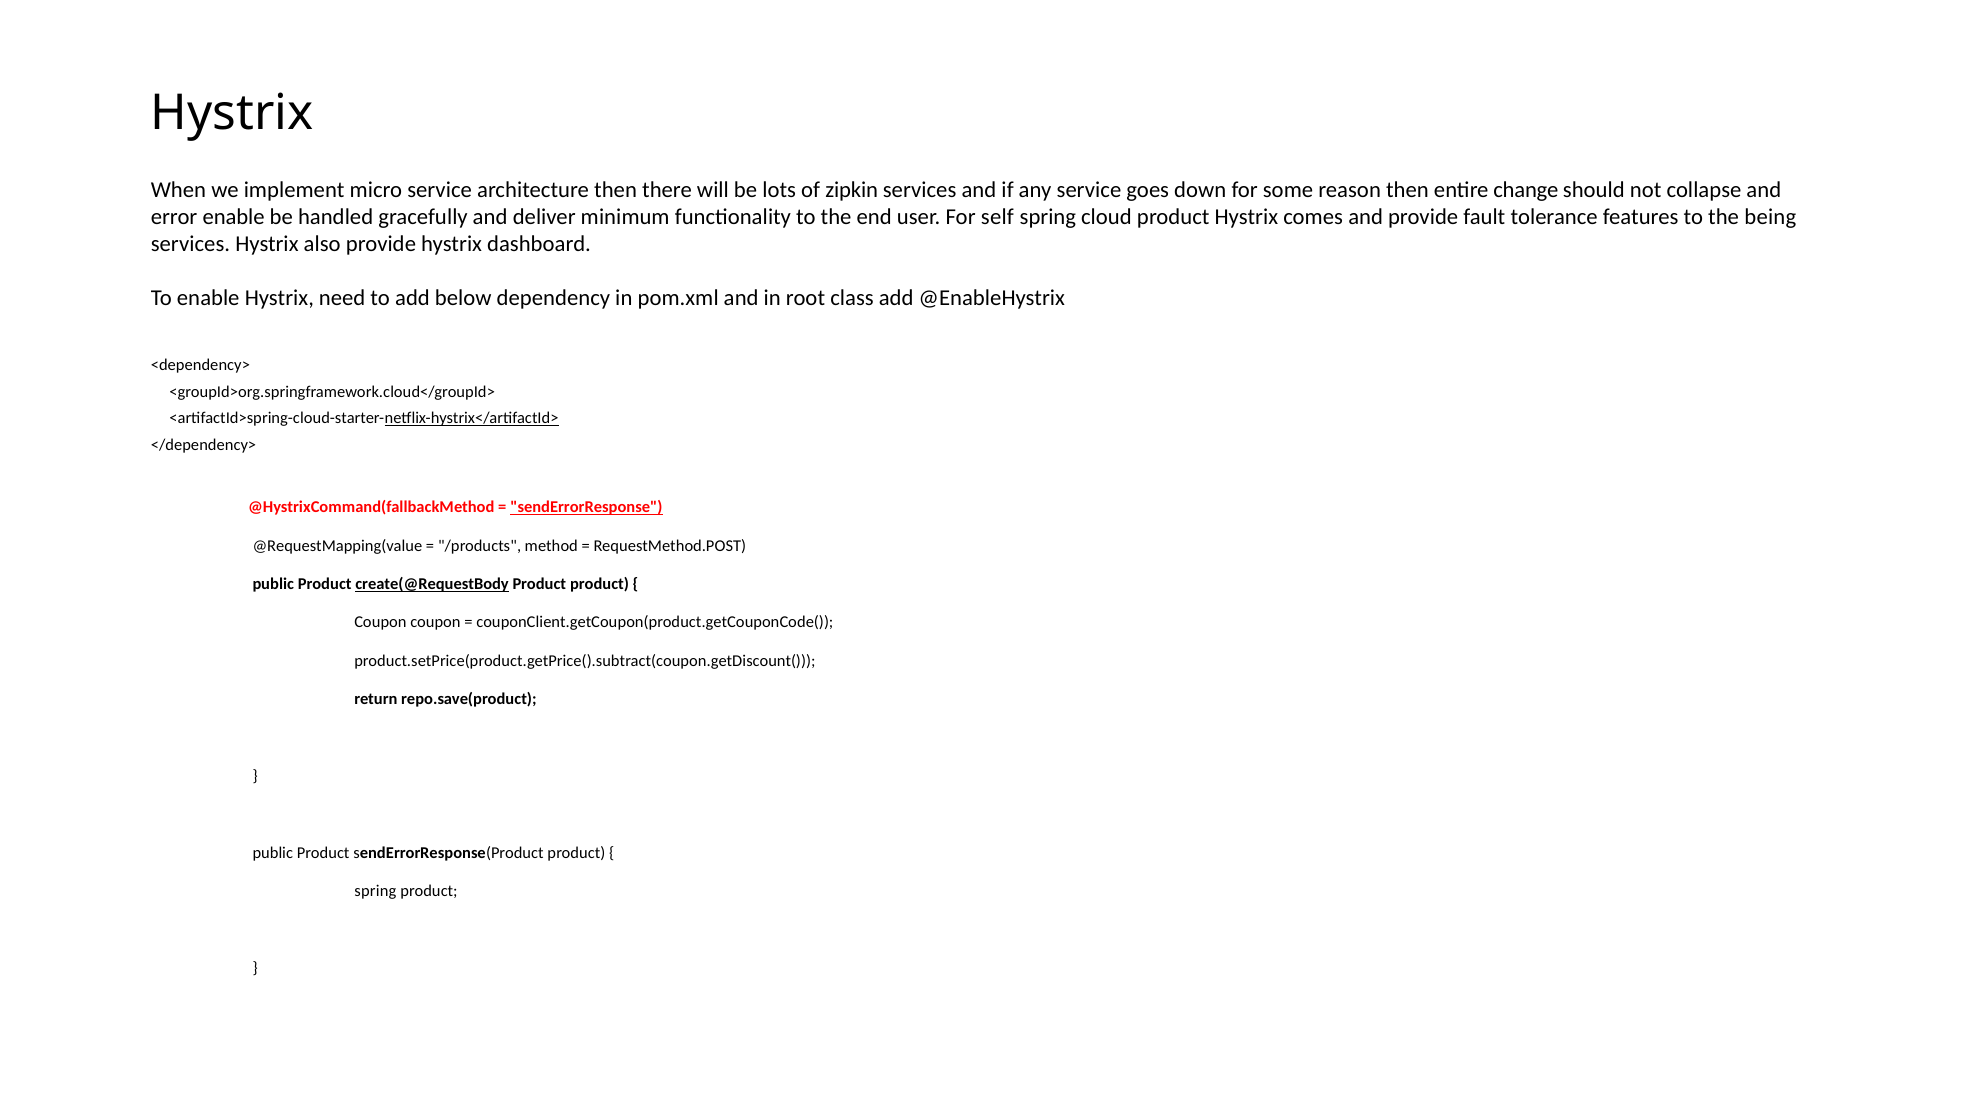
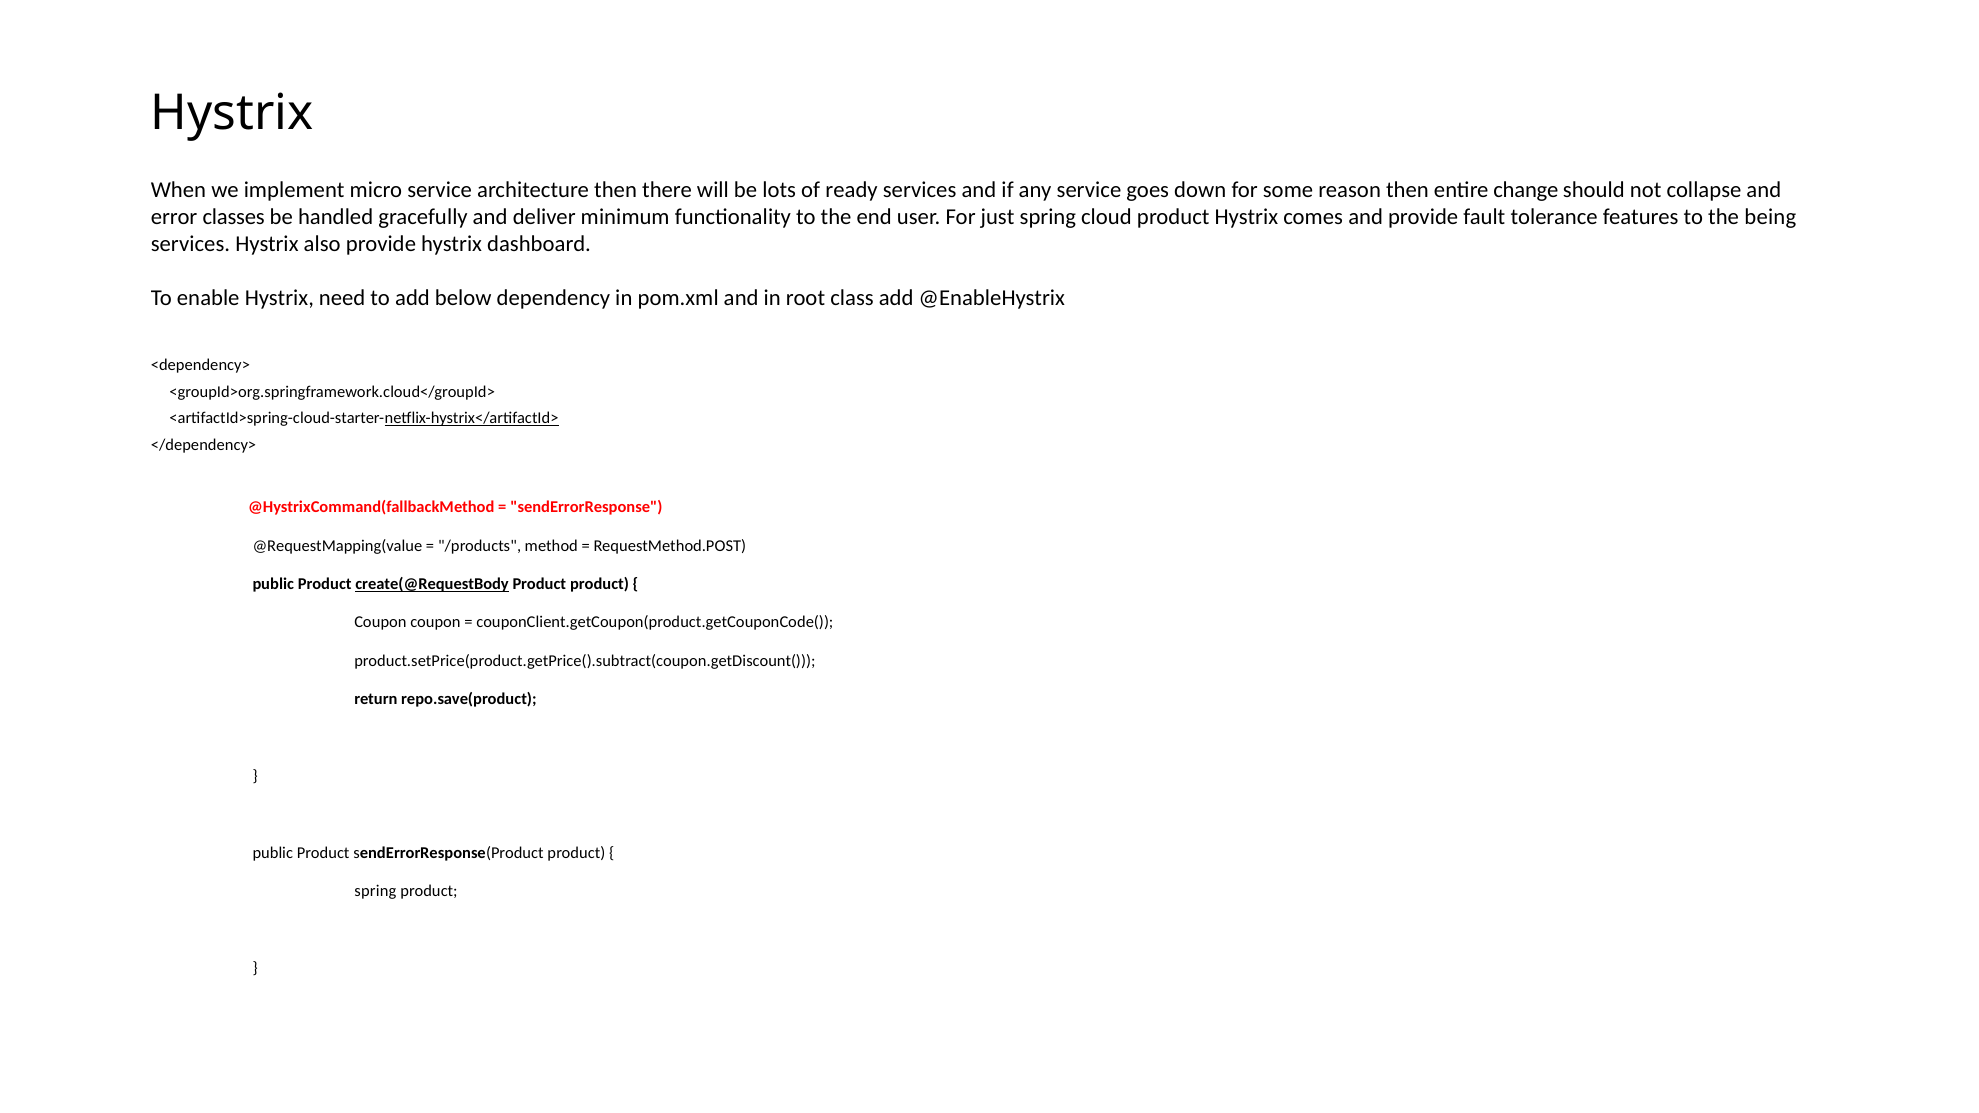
zipkin: zipkin -> ready (852, 190)
error enable: enable -> classes (234, 217)
self: self -> just (998, 217)
sendErrorResponse underline: present -> none (586, 507)
